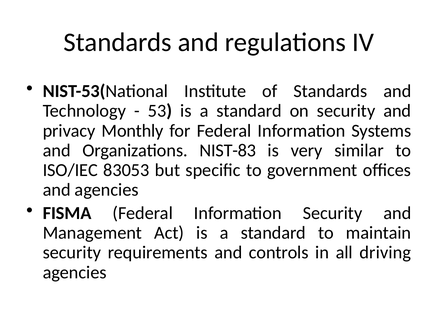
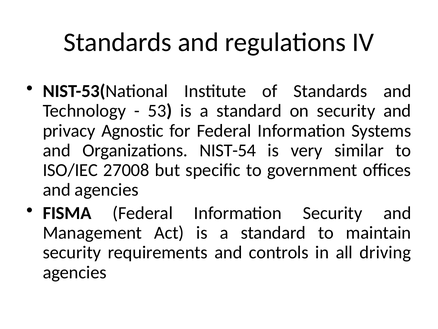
Monthly: Monthly -> Agnostic (133, 130)
NIST-83: NIST-83 -> NIST-54 (228, 150)
83053: 83053 -> 27008 (126, 170)
